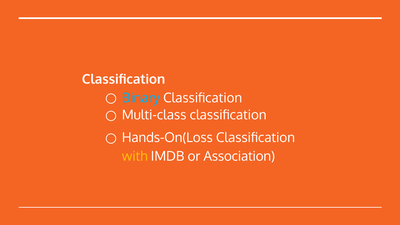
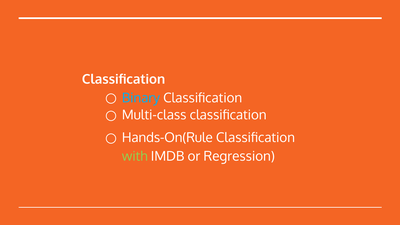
Hands-On(Loss: Hands-On(Loss -> Hands-On(Rule (167, 138)
with colour: yellow -> light green (135, 156)
Association: Association -> Regression (239, 156)
